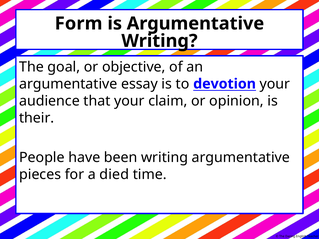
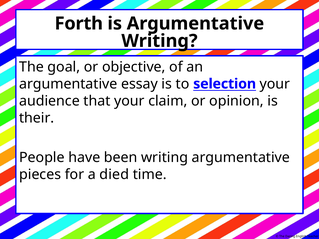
Form: Form -> Forth (79, 24)
devotion: devotion -> selection (225, 84)
